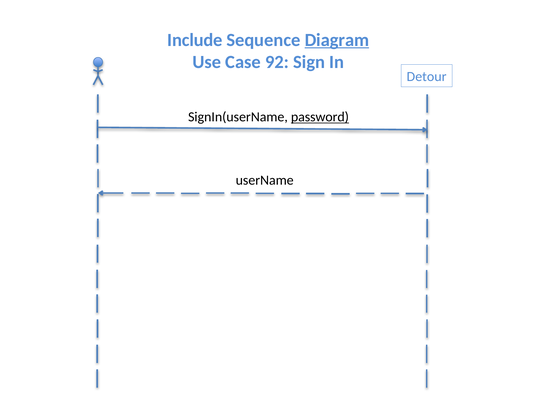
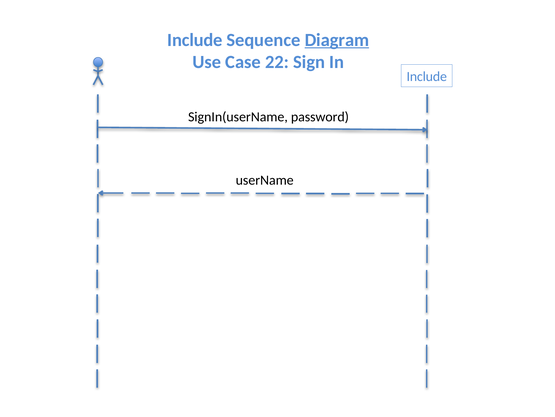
92: 92 -> 22 (277, 62)
Detour: Detour -> Include (427, 77)
password underline: present -> none (320, 117)
